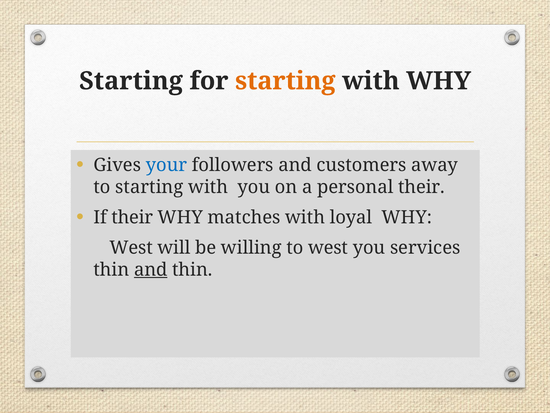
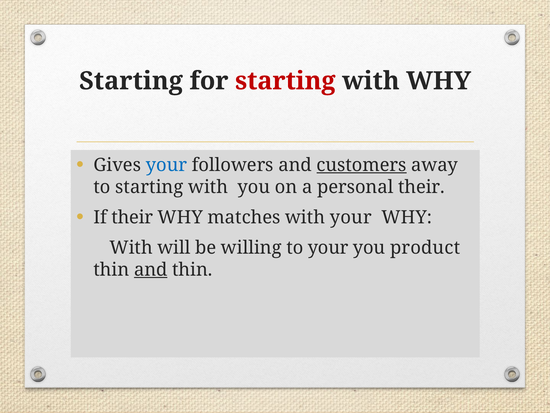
starting colour: orange -> red (285, 81)
customers underline: none -> present (362, 165)
with loyal: loyal -> your (351, 217)
West: West -> With (131, 247)
to west: west -> your (328, 247)
services: services -> product (425, 247)
